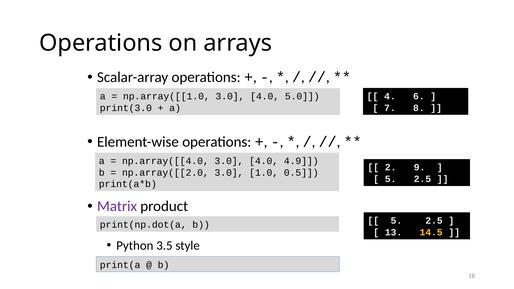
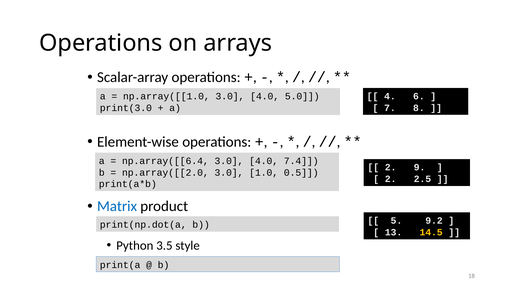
np.array([[4.0: np.array([[4.0 -> np.array([[6.4 (165, 161)
4.9: 4.9 -> 7.4 (301, 161)
5: 5 -> 2 (391, 179)
Matrix colour: purple -> blue (117, 206)
2.5: 2.5 -> 9.2 (434, 221)
